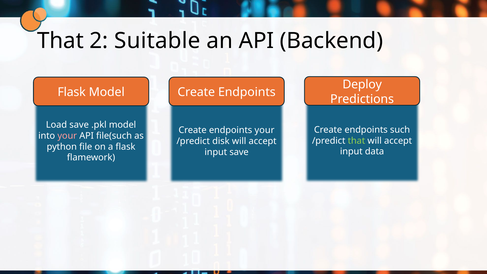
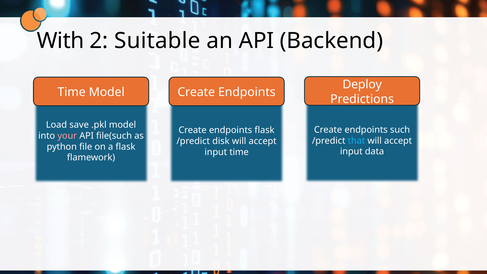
That: That -> With (61, 41)
Flask: Flask -> Time (72, 92)
endpoints your: your -> flask (265, 130)
that colour: light green -> light blue (356, 141)
input save: save -> time (239, 152)
